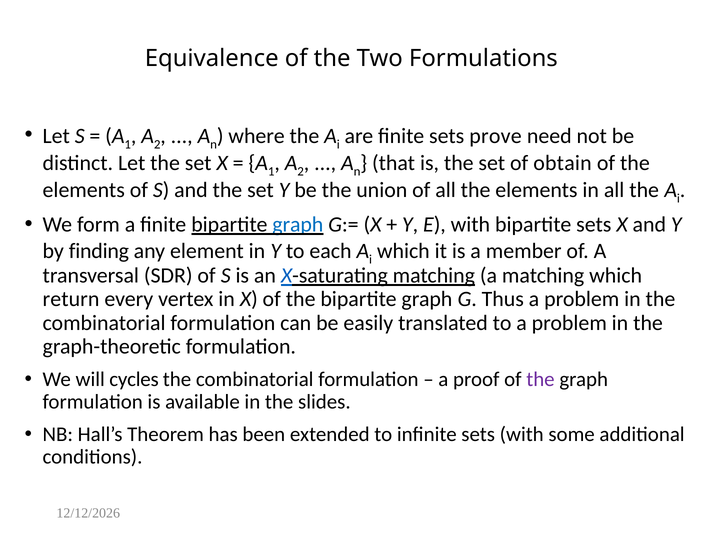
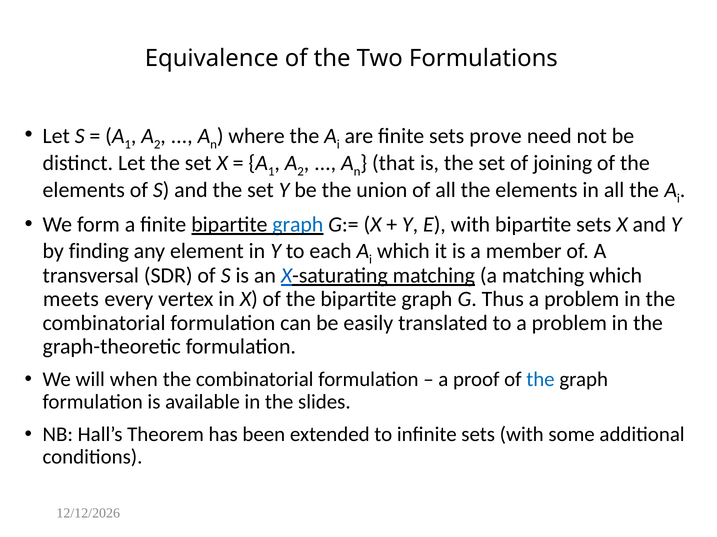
obtain: obtain -> joining (563, 163)
return: return -> meets (71, 300)
cycles: cycles -> when (134, 380)
the colour: purple -> blue (540, 380)
